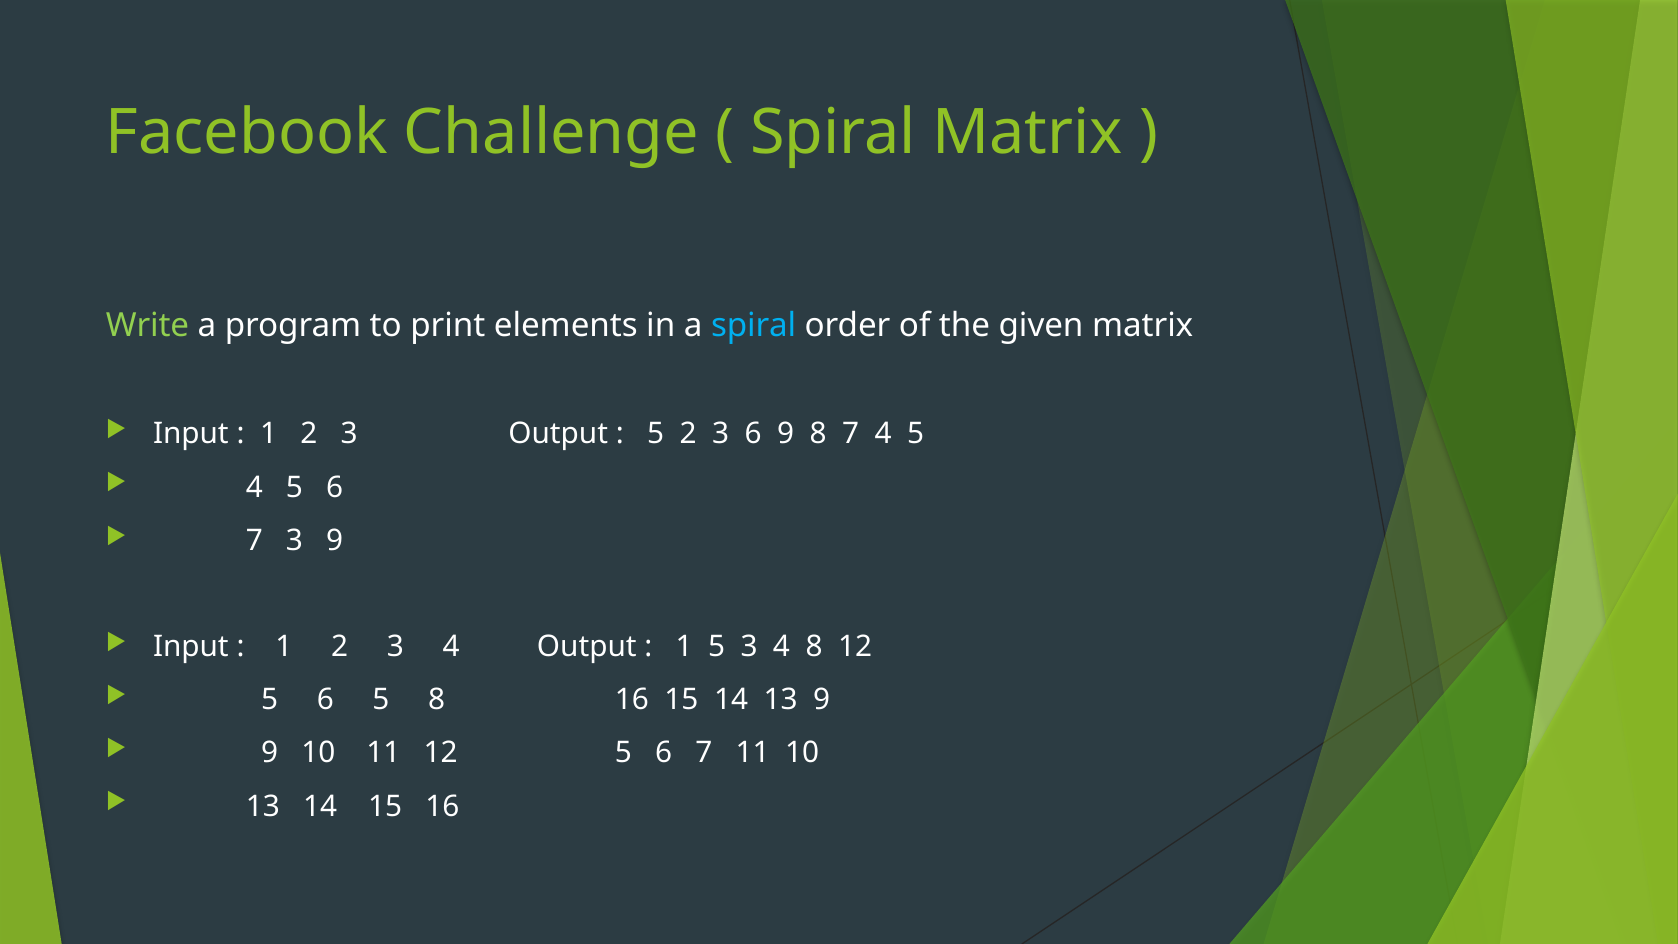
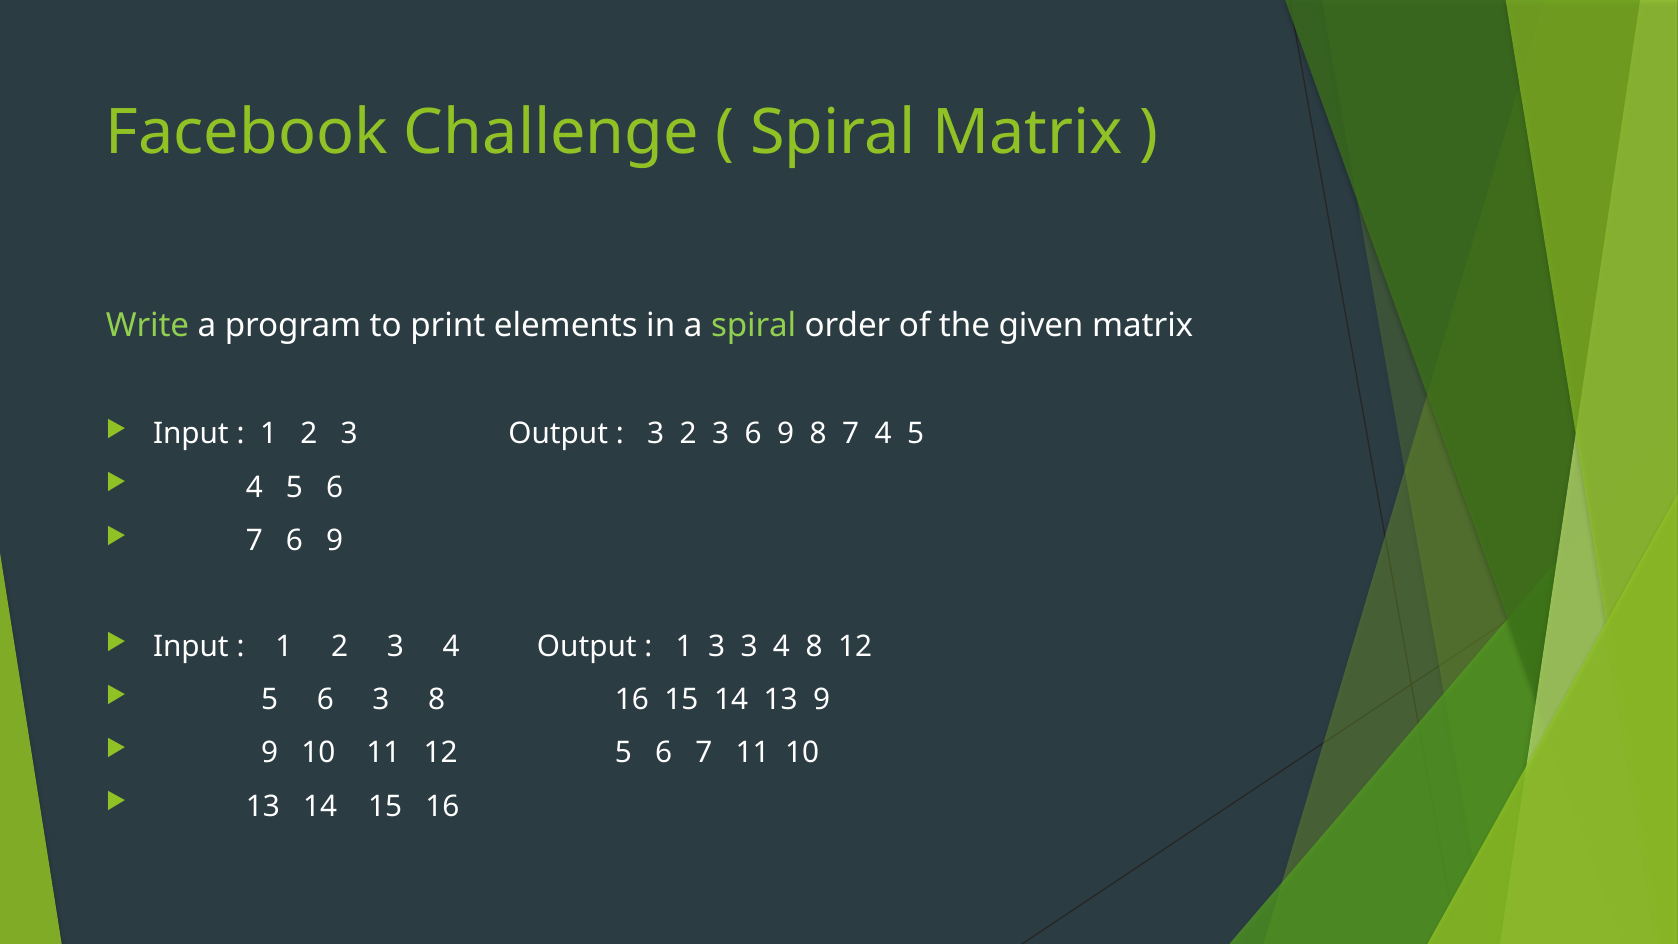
spiral colour: light blue -> light green (754, 326)
5: 5 -> 3 (656, 434)
7 3: 3 -> 6 (294, 540)
1 5: 5 -> 3 (717, 647)
6 5: 5 -> 3 (381, 700)
